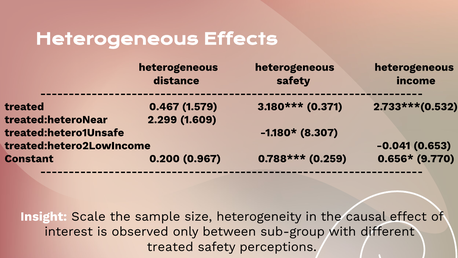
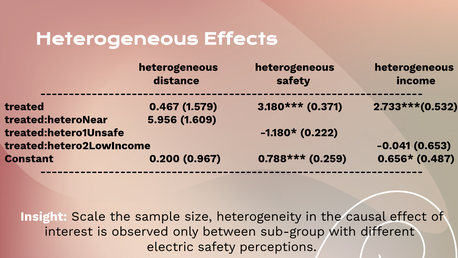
2.299: 2.299 -> 5.956 (162, 119)
8.307: 8.307 -> 0.222 (319, 132)
9.770: 9.770 -> 0.487 (436, 158)
treated: treated -> electric (170, 247)
